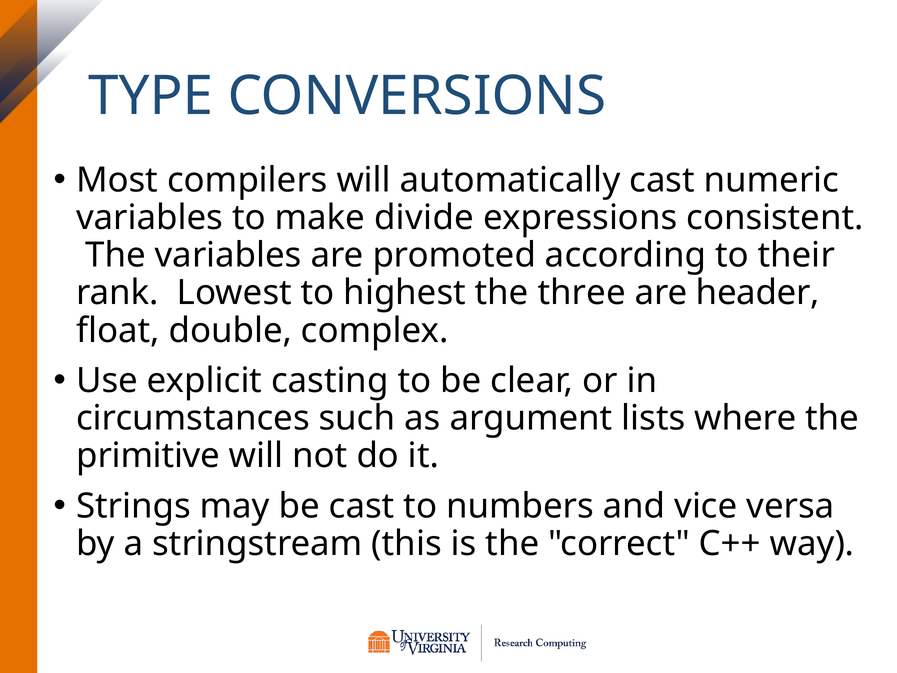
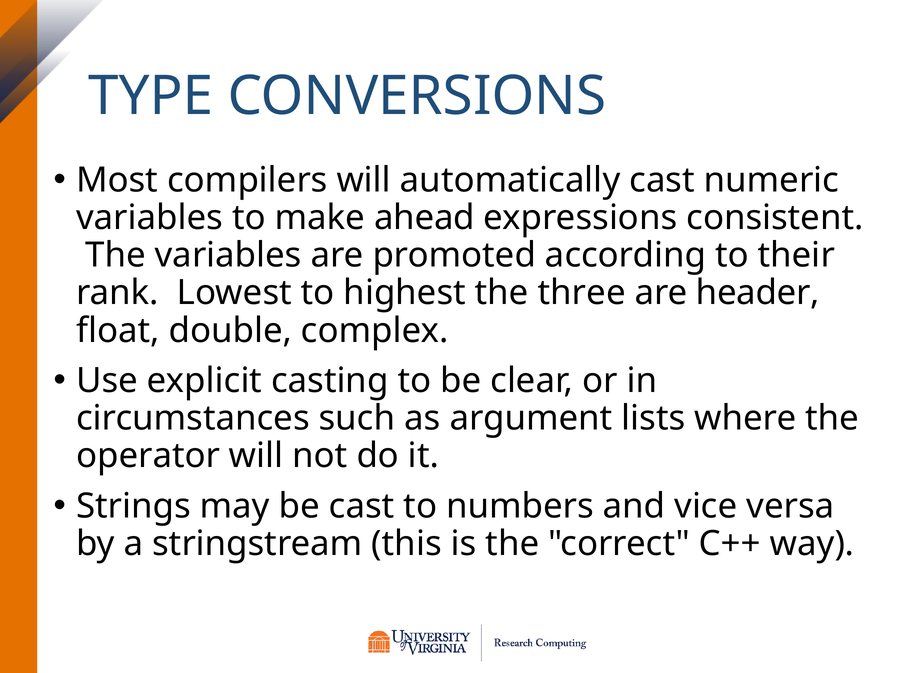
divide: divide -> ahead (424, 218)
primitive: primitive -> operator (148, 456)
